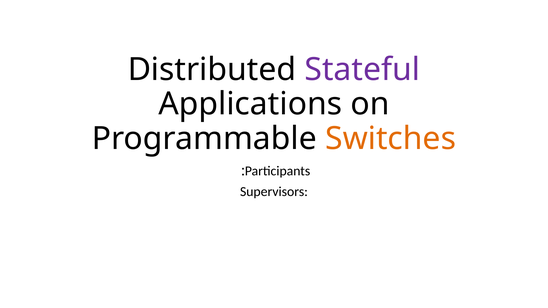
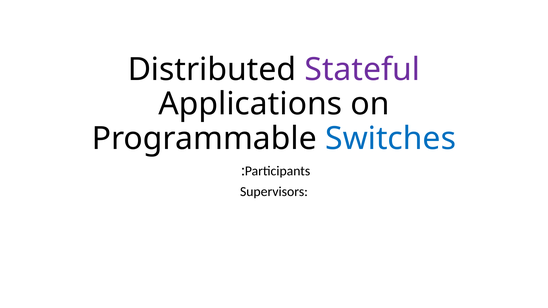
Switches colour: orange -> blue (391, 139)
